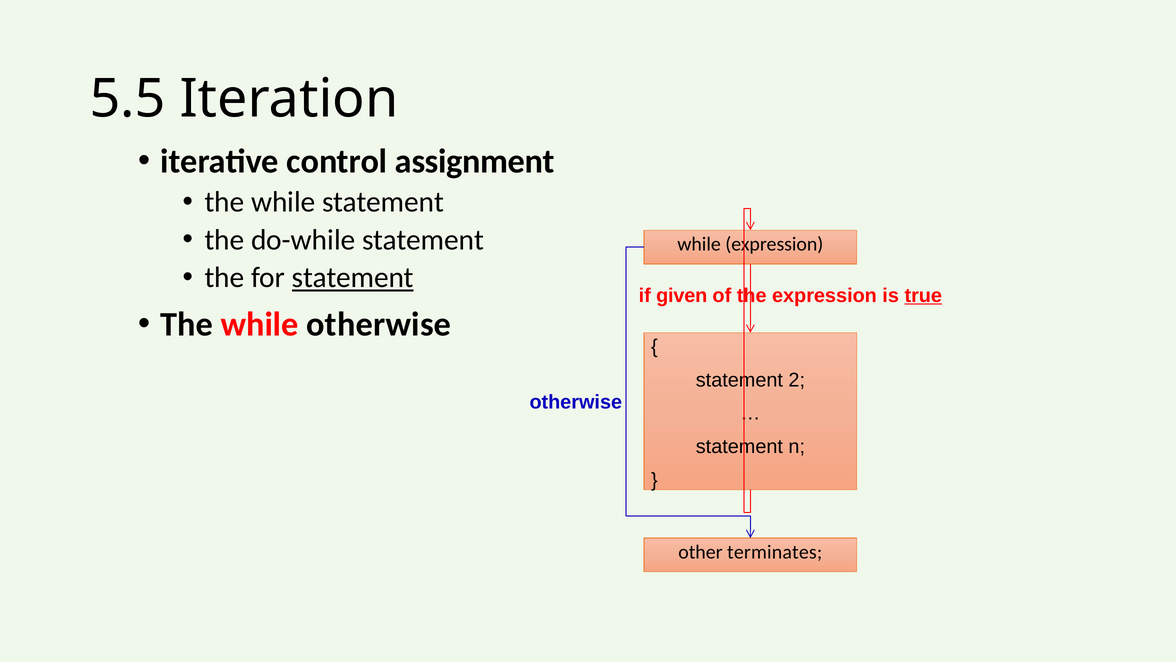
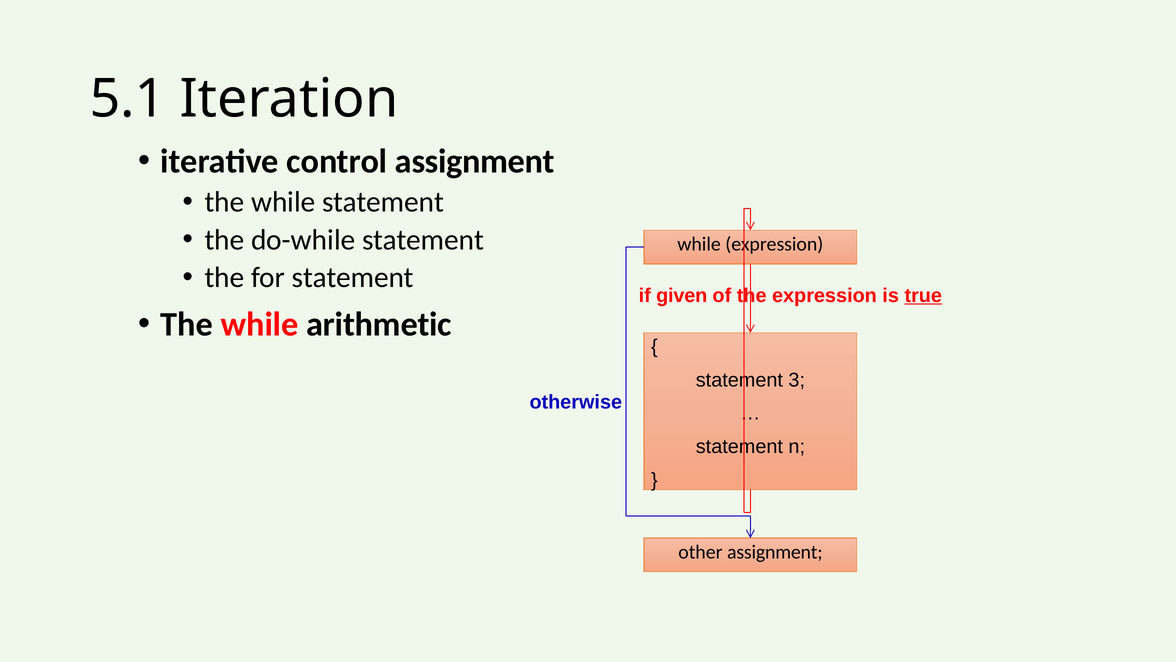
5.5: 5.5 -> 5.1 (128, 99)
statement underline: present -> none (353, 278)
while otherwise: otherwise -> arithmetic (379, 324)
2: 2 -> 3 (797, 380)
other terminates: terminates -> assignment (775, 552)
